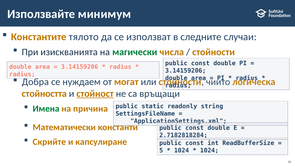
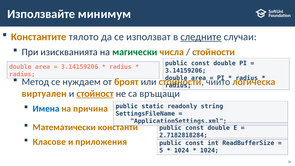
следните underline: none -> present (201, 37)
Добра: Добра -> Метод (35, 82)
могат: могат -> броят (126, 82)
стойността: стойността -> виртуален (44, 94)
Имена colour: green -> blue (46, 109)
Скрийте: Скрийте -> Класове (49, 142)
капсулиране: капсулиране -> приложения (101, 142)
